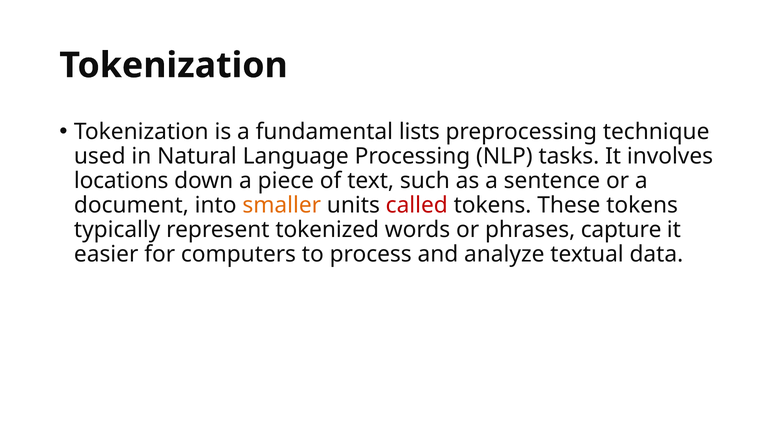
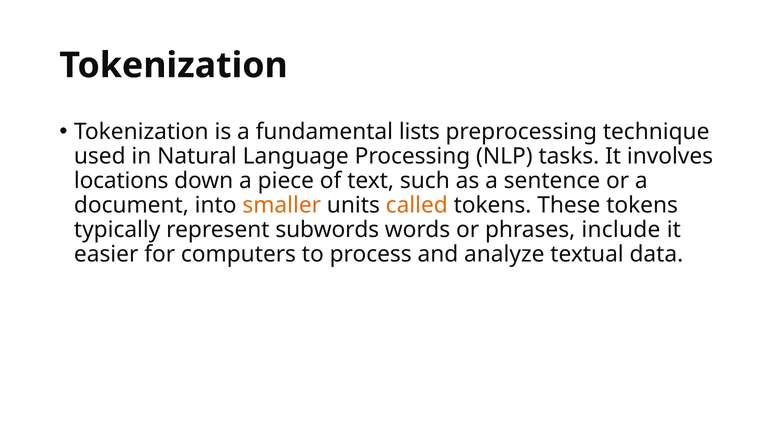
called colour: red -> orange (417, 205)
tokenized: tokenized -> subwords (327, 230)
capture: capture -> include (621, 230)
